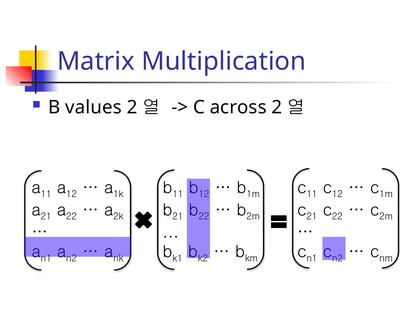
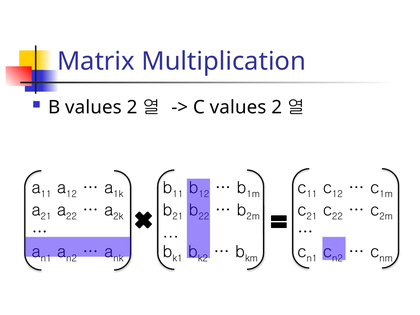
C across: across -> values (238, 107)
